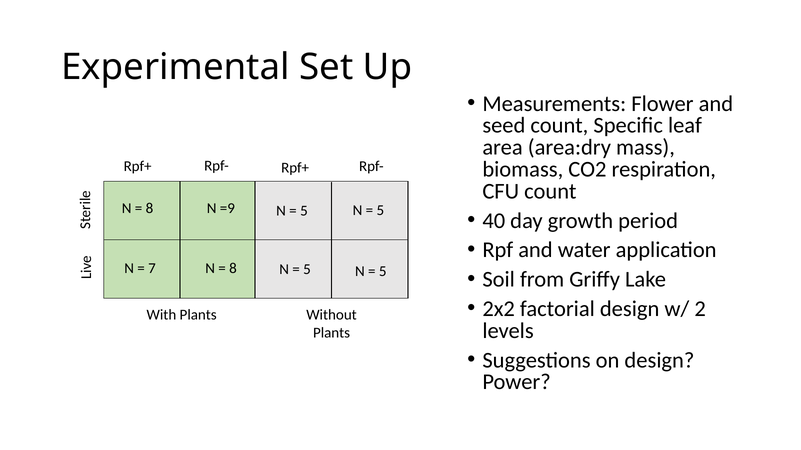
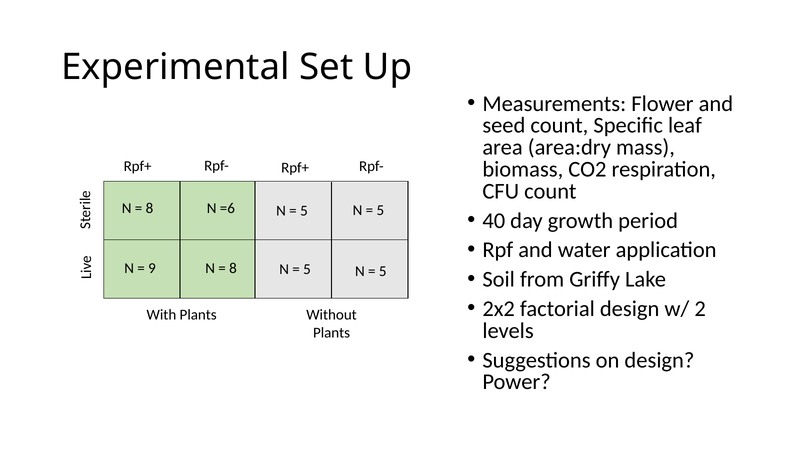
=9: =9 -> =6 (227, 209)
7: 7 -> 9 (152, 269)
